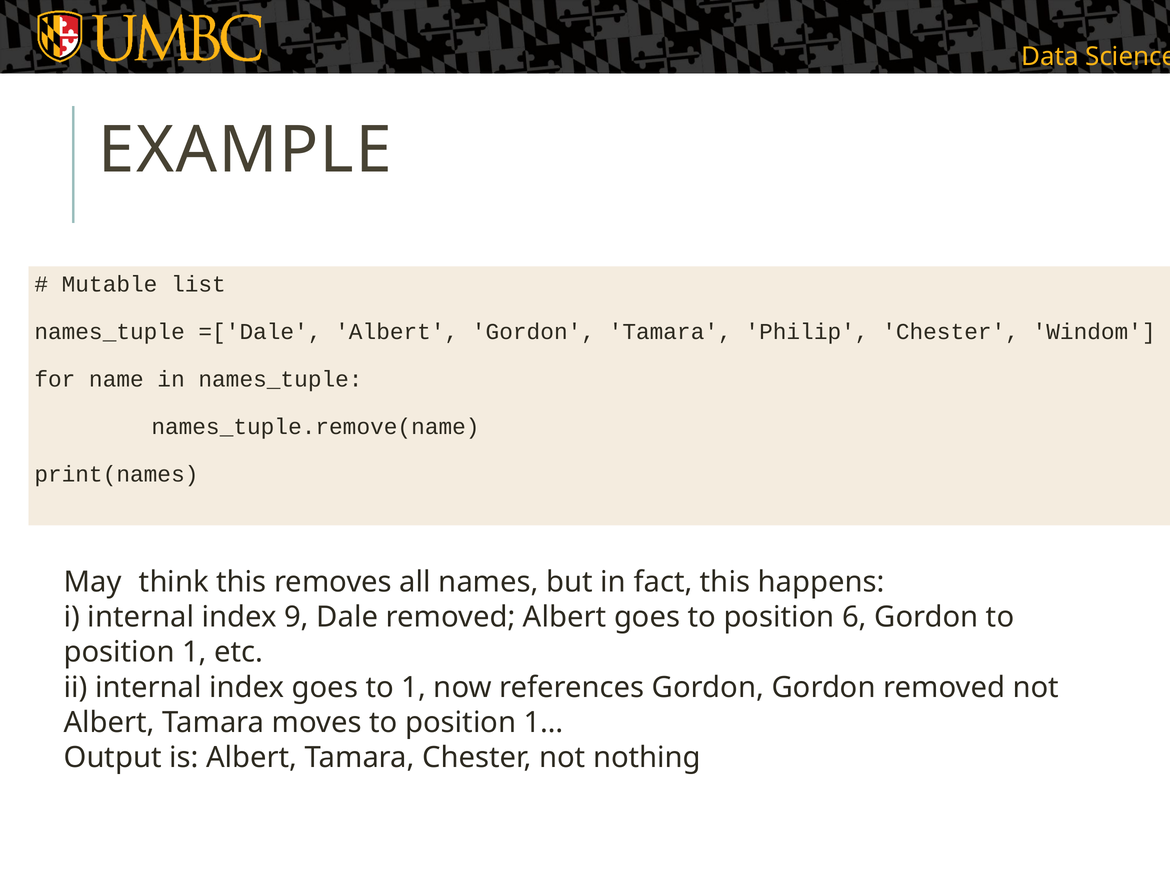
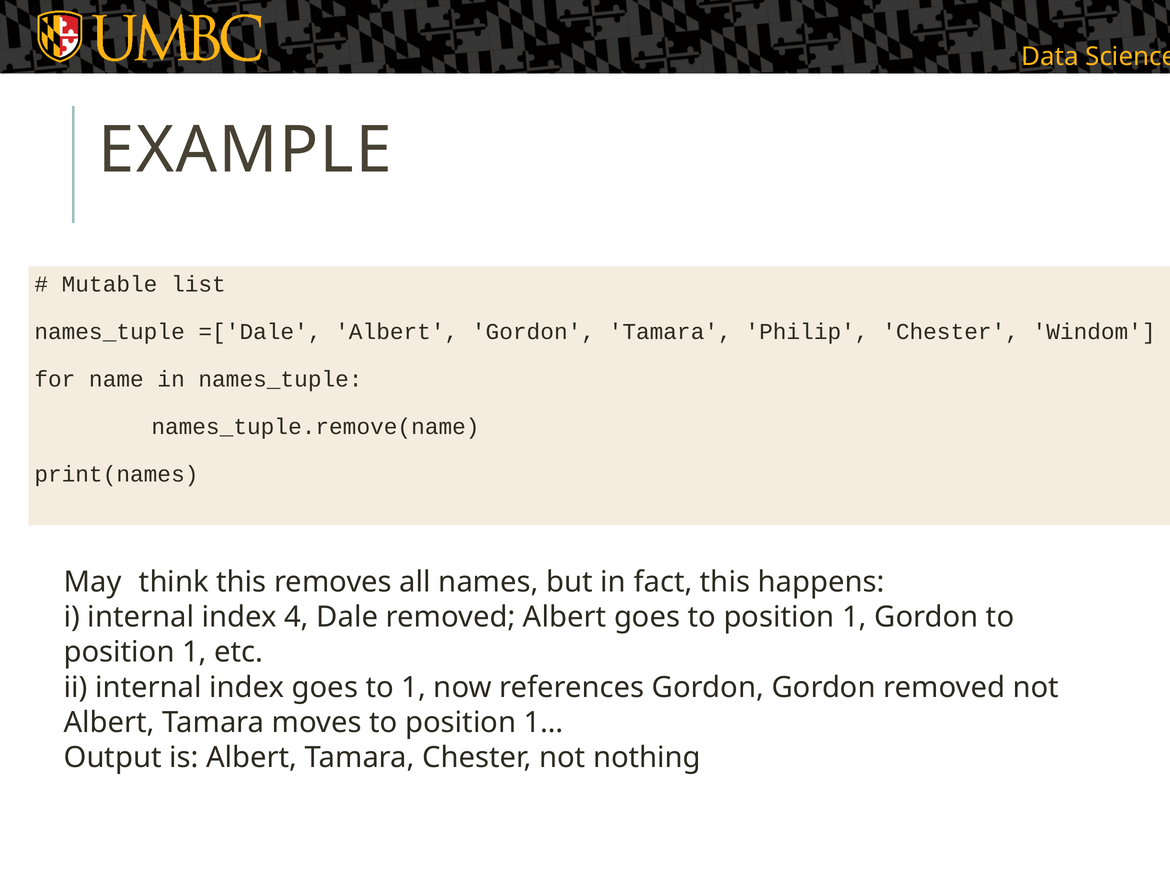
9: 9 -> 4 (297, 617)
goes to position 6: 6 -> 1 (854, 617)
